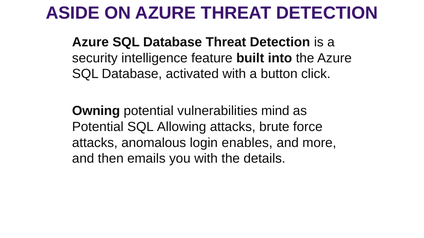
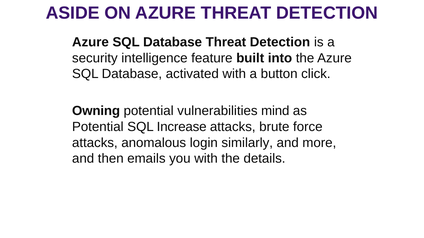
Allowing: Allowing -> Increase (182, 127)
enables: enables -> similarly (247, 143)
